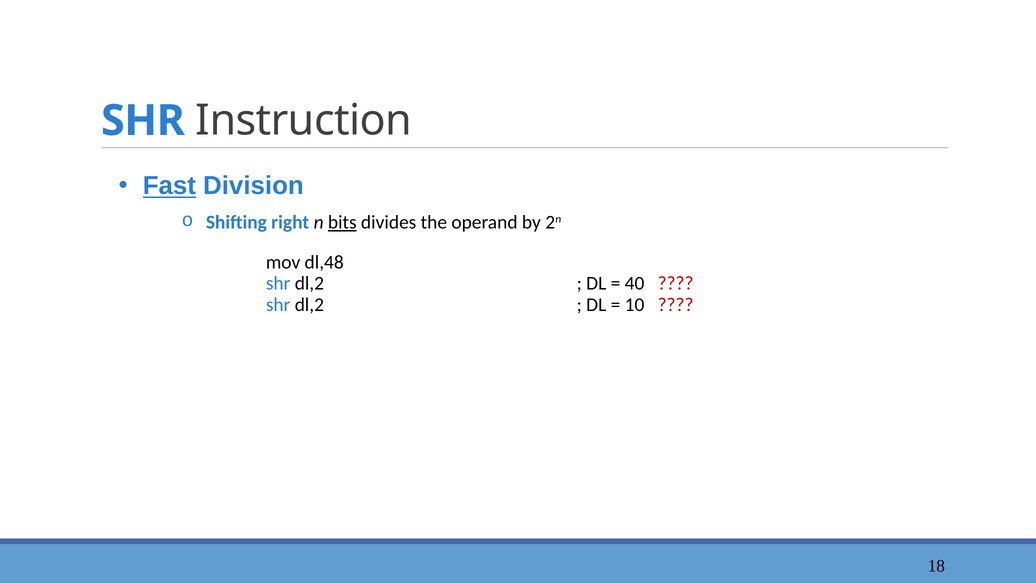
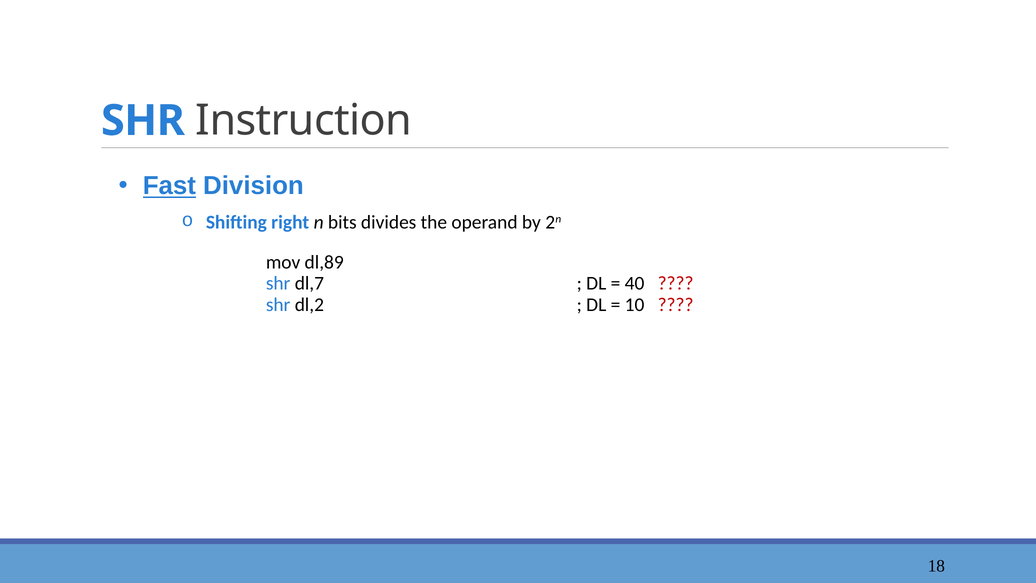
bits underline: present -> none (342, 222)
dl,48: dl,48 -> dl,89 (324, 262)
dl,2: dl,2 -> dl,7 (309, 283)
